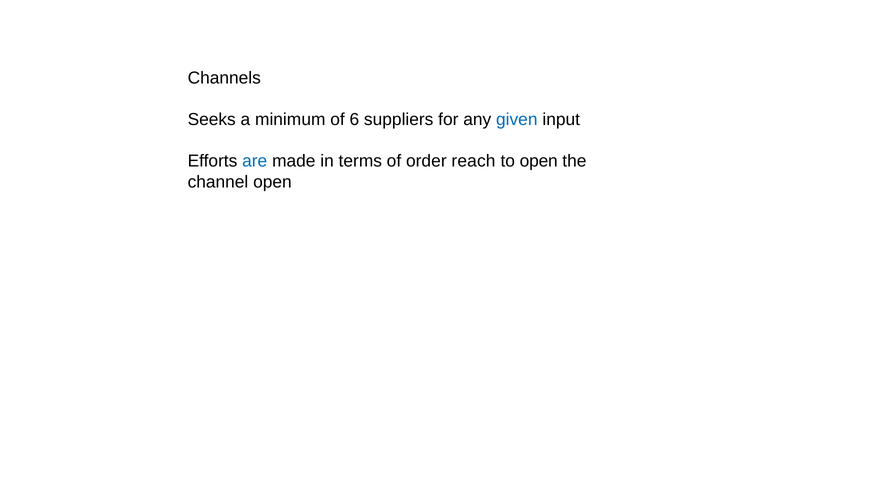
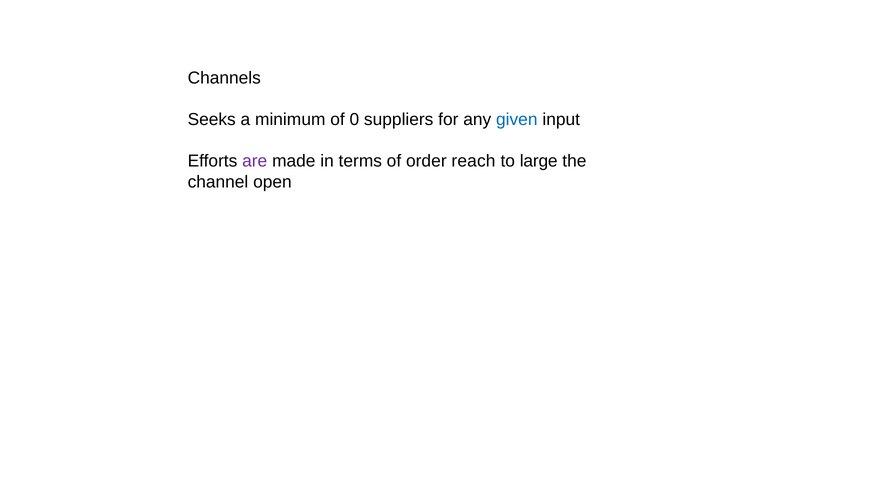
6: 6 -> 0 (354, 120)
are colour: blue -> purple (255, 161)
to open: open -> large (539, 161)
